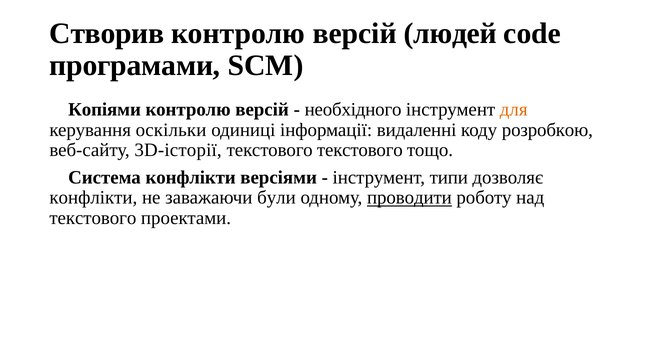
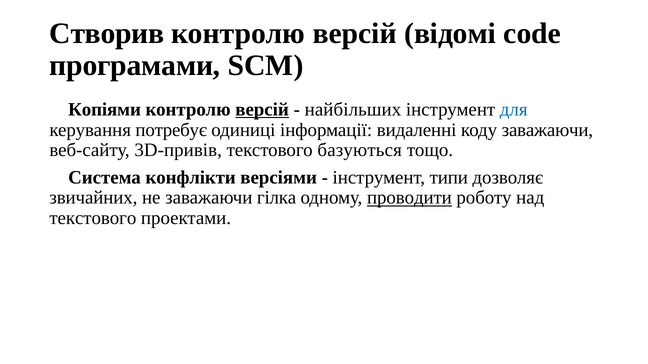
людей: людей -> відомі (450, 34)
версій underline: none -> present (262, 110)
необхідного: необхідного -> найбільших (353, 110)
для colour: orange -> blue (514, 110)
оскільки: оскільки -> потребує (171, 130)
коду розробкою: розробкою -> заважаючи (547, 130)
3D-історії: 3D-історії -> 3D-привів (178, 150)
текстового текстового: текстового -> базуються (360, 150)
конфлікти: конфлікти -> звичайних (93, 198)
були: були -> гілка (277, 198)
